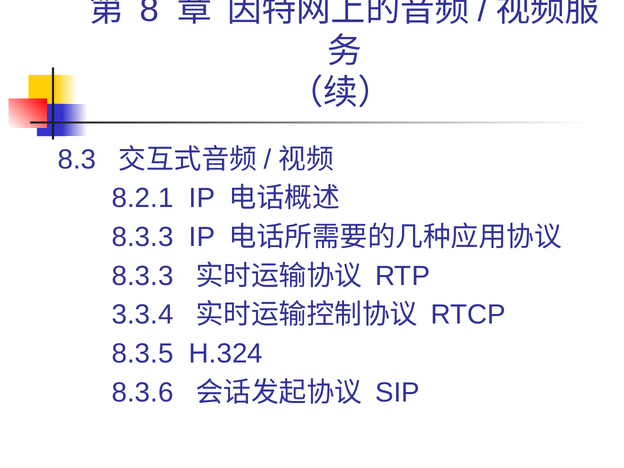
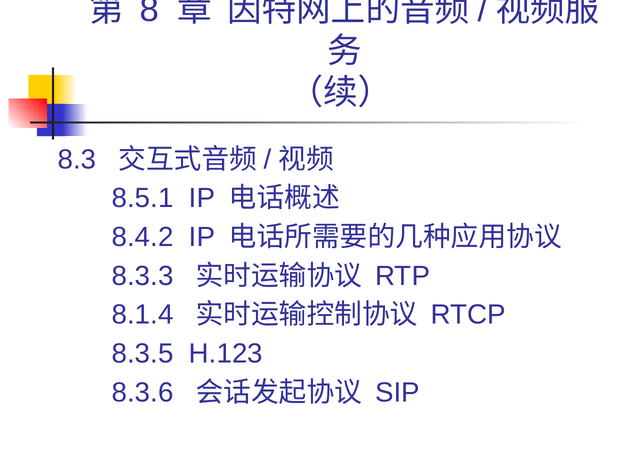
8.2.1: 8.2.1 -> 8.5.1 (143, 198)
8.3.3: 8.3.3 -> 8.4.2 (143, 237)
3.3.4: 3.3.4 -> 8.1.4 (143, 315)
H.324: H.324 -> H.123 (226, 354)
